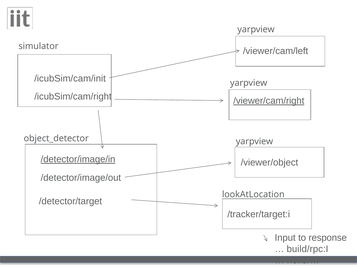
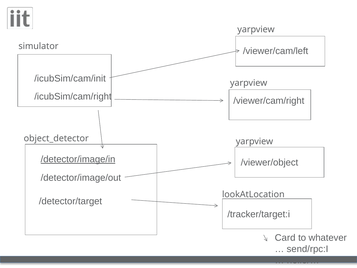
/viewer/cam/right underline: present -> none (269, 101)
Input: Input -> Card (285, 237)
response: response -> whatever (328, 237)
build/rpc:I: build/rpc:I -> send/rpc:I (308, 249)
